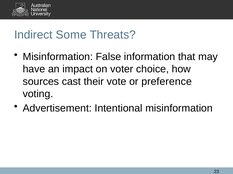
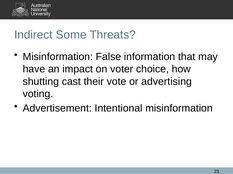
sources: sources -> shutting (41, 82)
preference: preference -> advertising (167, 82)
